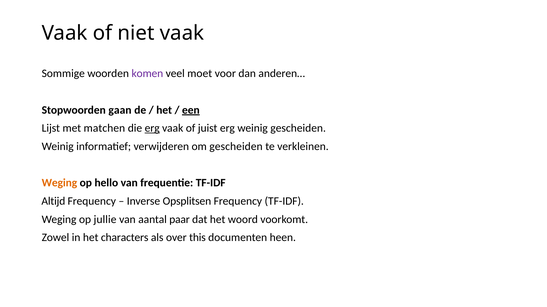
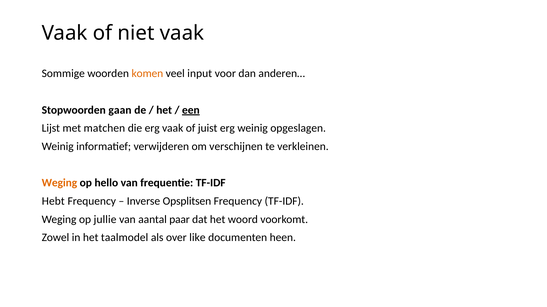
komen colour: purple -> orange (147, 74)
moet: moet -> input (200, 74)
erg underline: present -> none (152, 128)
weinig gescheiden: gescheiden -> opgeslagen (298, 128)
om gescheiden: gescheiden -> verschijnen (236, 147)
Altijd: Altijd -> Hebt (53, 202)
characters: characters -> taalmodel (125, 238)
this: this -> like (197, 238)
